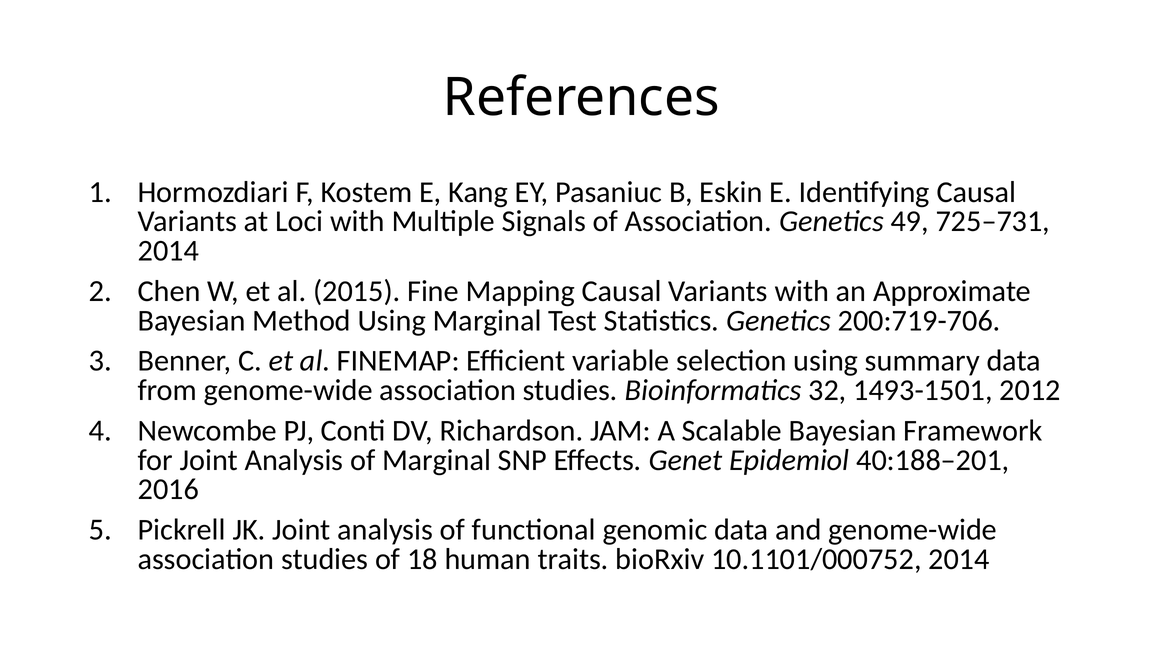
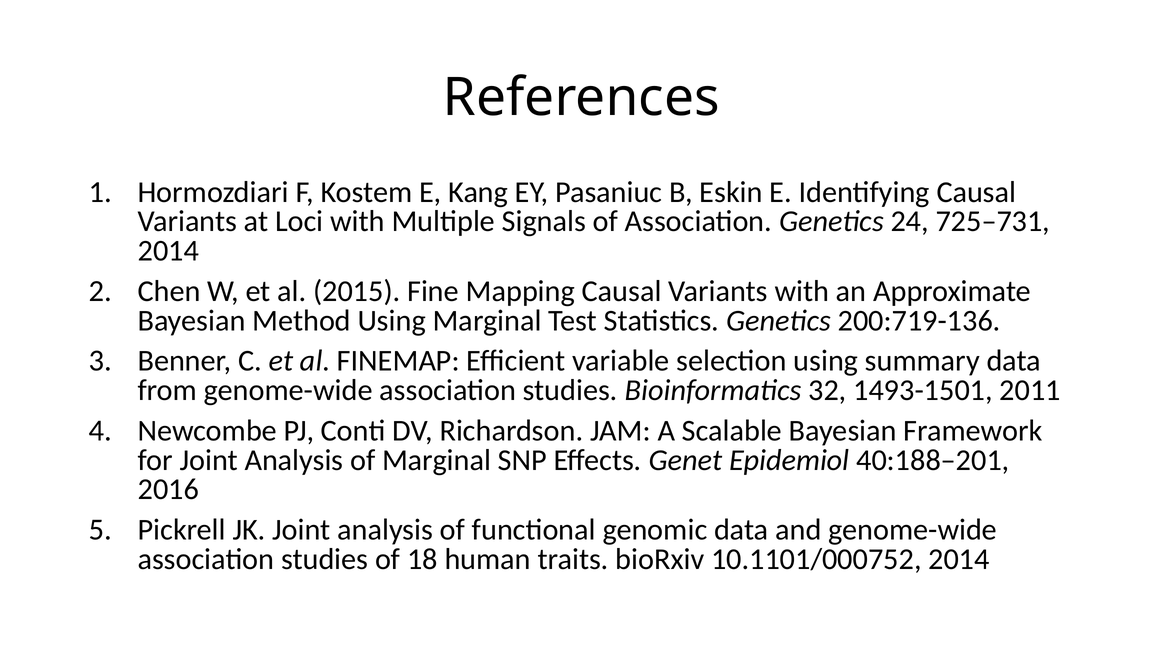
49: 49 -> 24 (910, 221)
200:719-706: 200:719-706 -> 200:719-136 (919, 321)
2012: 2012 -> 2011 (1030, 390)
